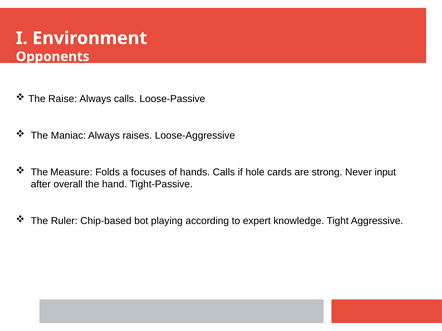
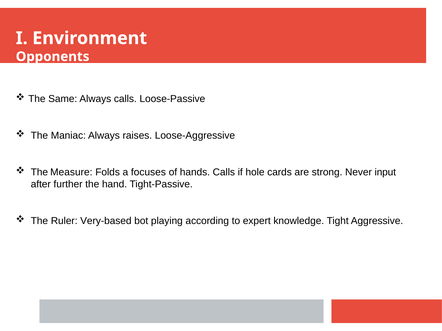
Raise: Raise -> Same (63, 99)
overall: overall -> further (68, 184)
Chip-based: Chip-based -> Very-based (106, 221)
